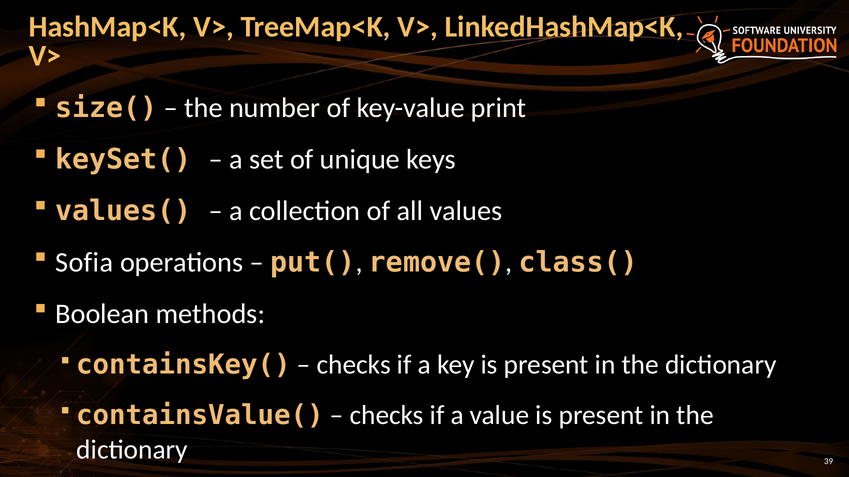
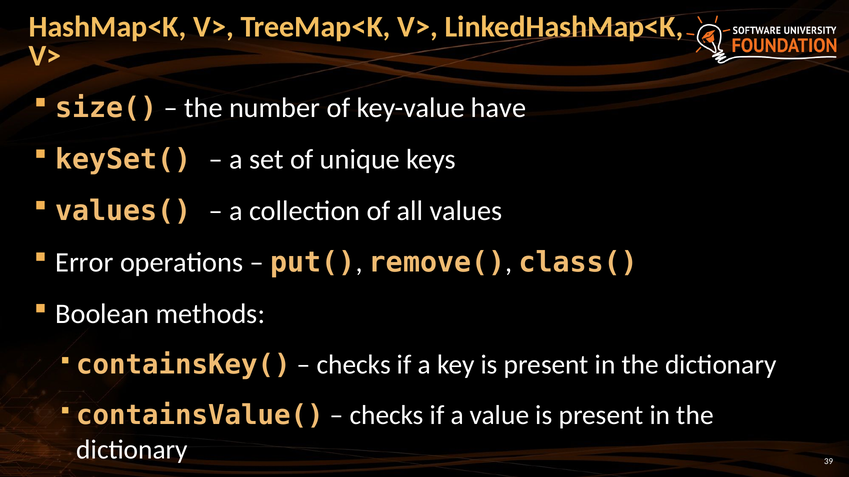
print: print -> have (499, 108)
Sofia: Sofia -> Error (84, 263)
